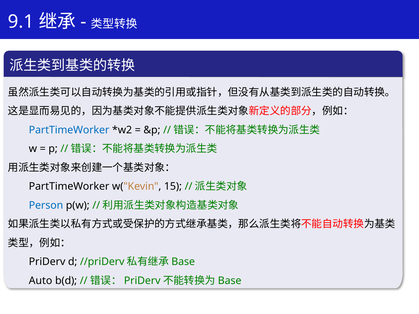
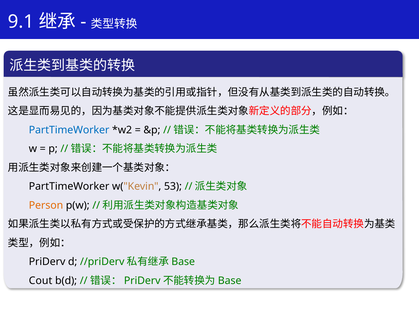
15: 15 -> 53 (173, 187)
Person colour: blue -> orange (46, 205)
Auto: Auto -> Cout (41, 281)
